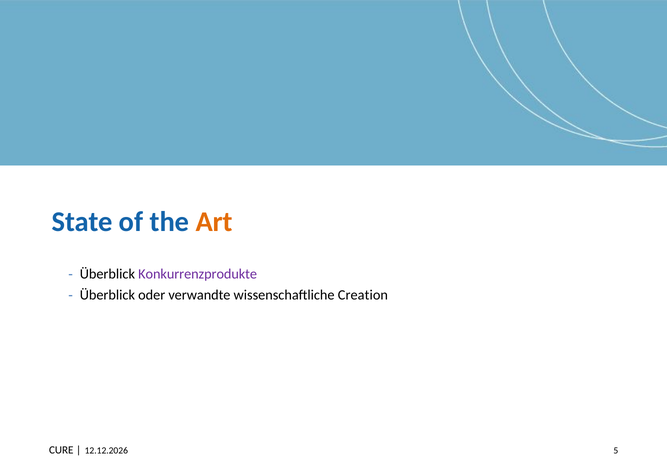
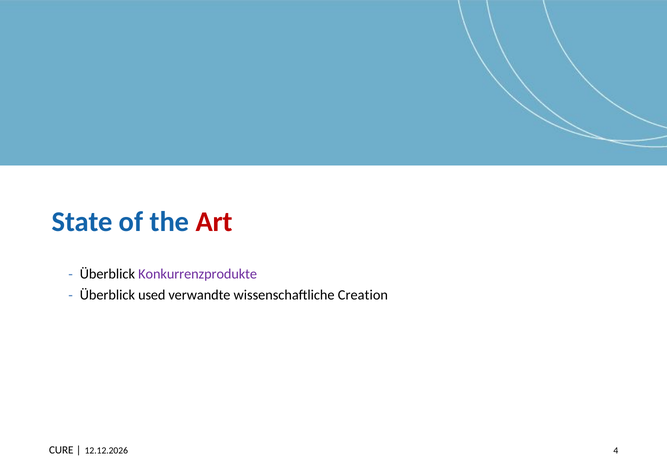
Art colour: orange -> red (214, 222)
oder: oder -> used (152, 295)
5: 5 -> 4 (616, 450)
